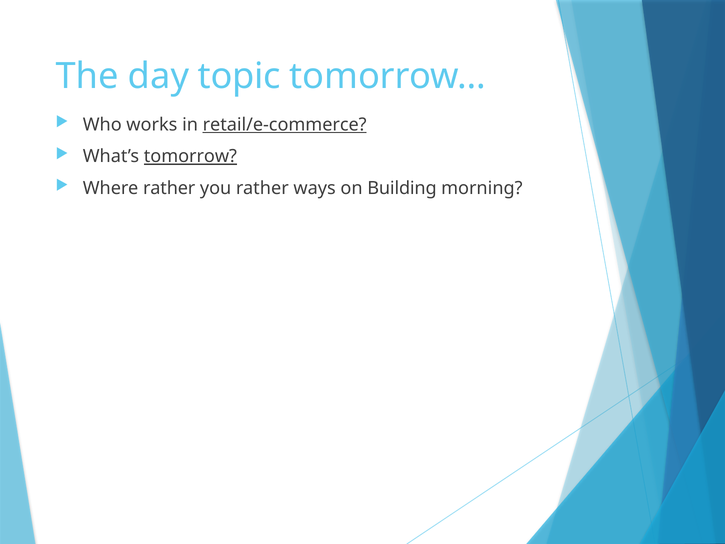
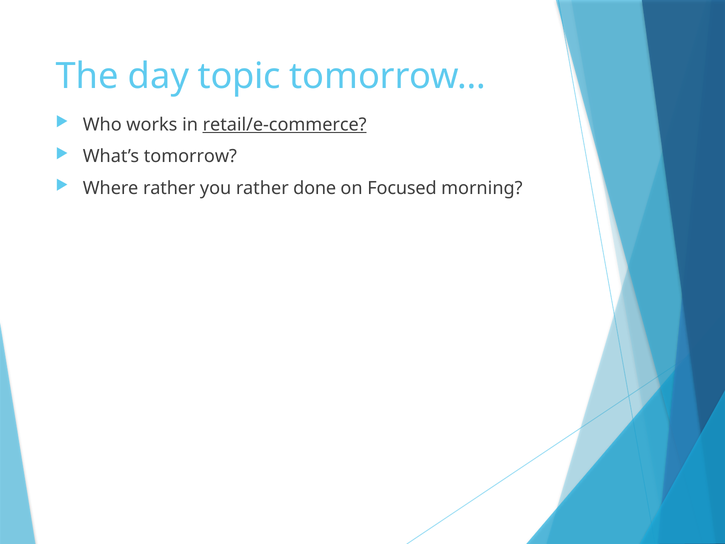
tomorrow underline: present -> none (190, 156)
ways: ways -> done (315, 188)
Building: Building -> Focused (402, 188)
